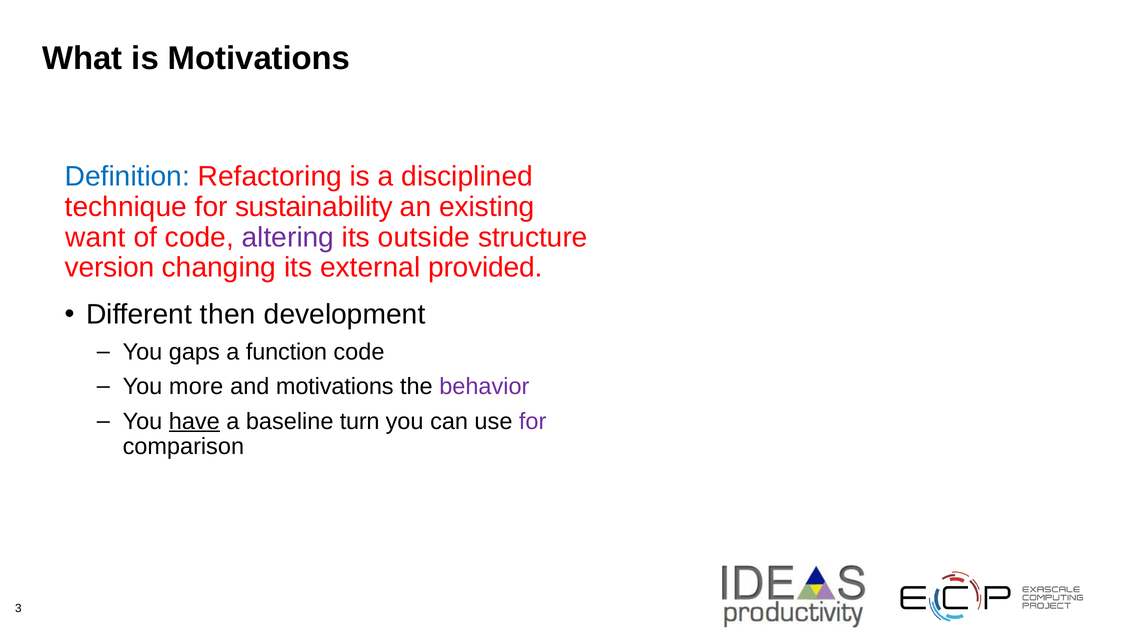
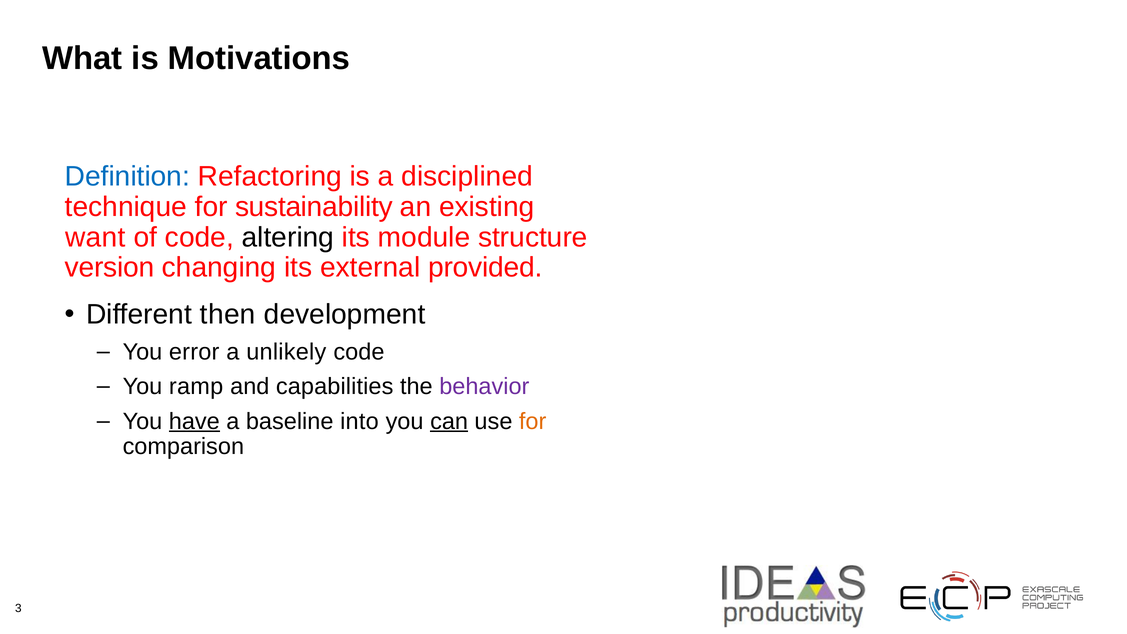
altering colour: purple -> black (288, 237)
outside: outside -> module (424, 237)
gaps: gaps -> error (194, 352)
function: function -> unlikely (286, 352)
more: more -> ramp (196, 387)
and motivations: motivations -> capabilities (335, 387)
turn: turn -> into (359, 421)
can underline: none -> present (449, 421)
for colour: purple -> orange (533, 421)
